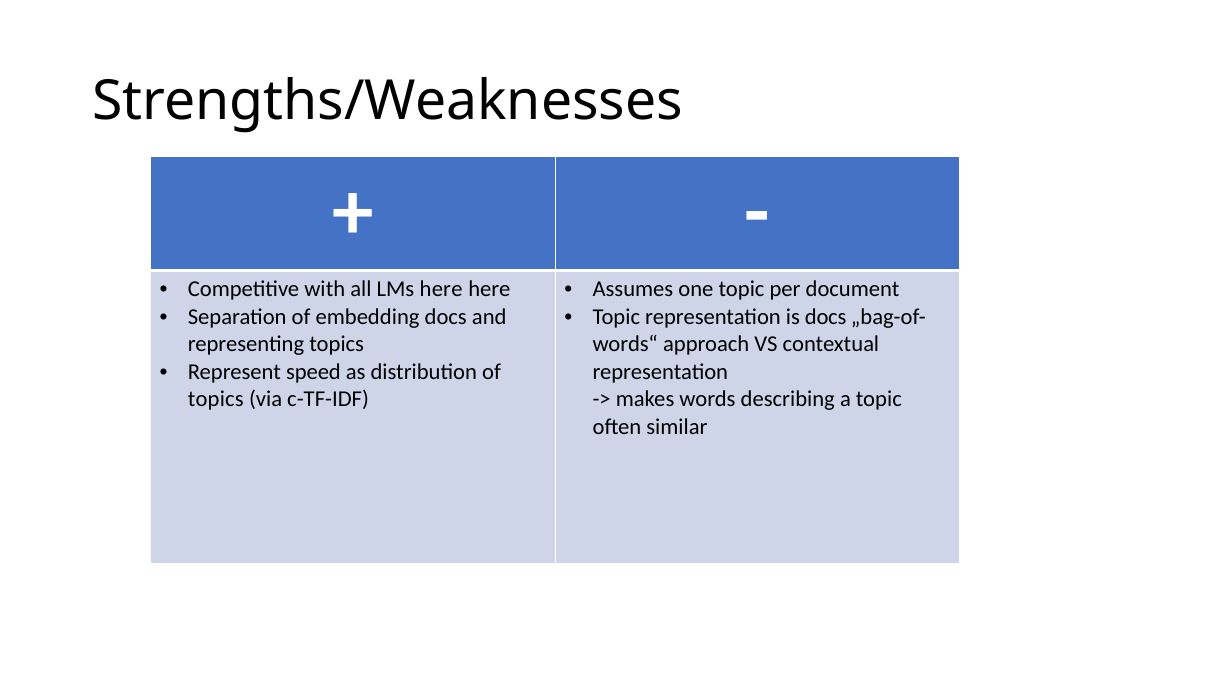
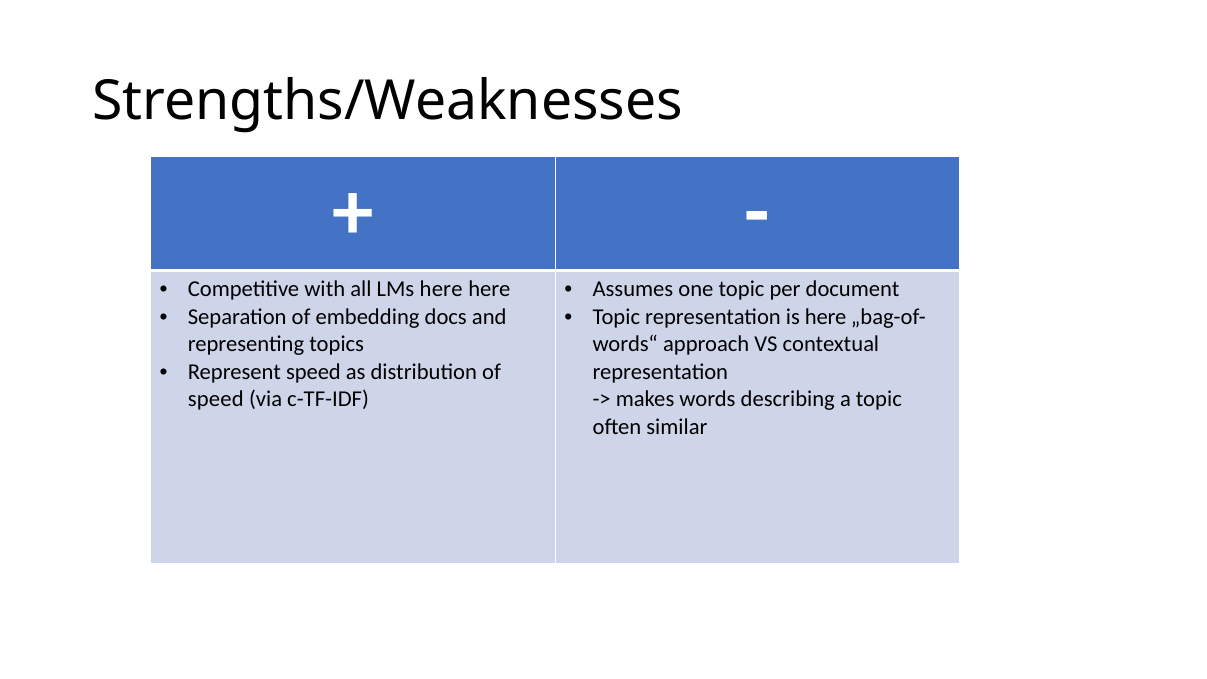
is docs: docs -> here (826, 317)
topics: topics -> speed (216, 399)
